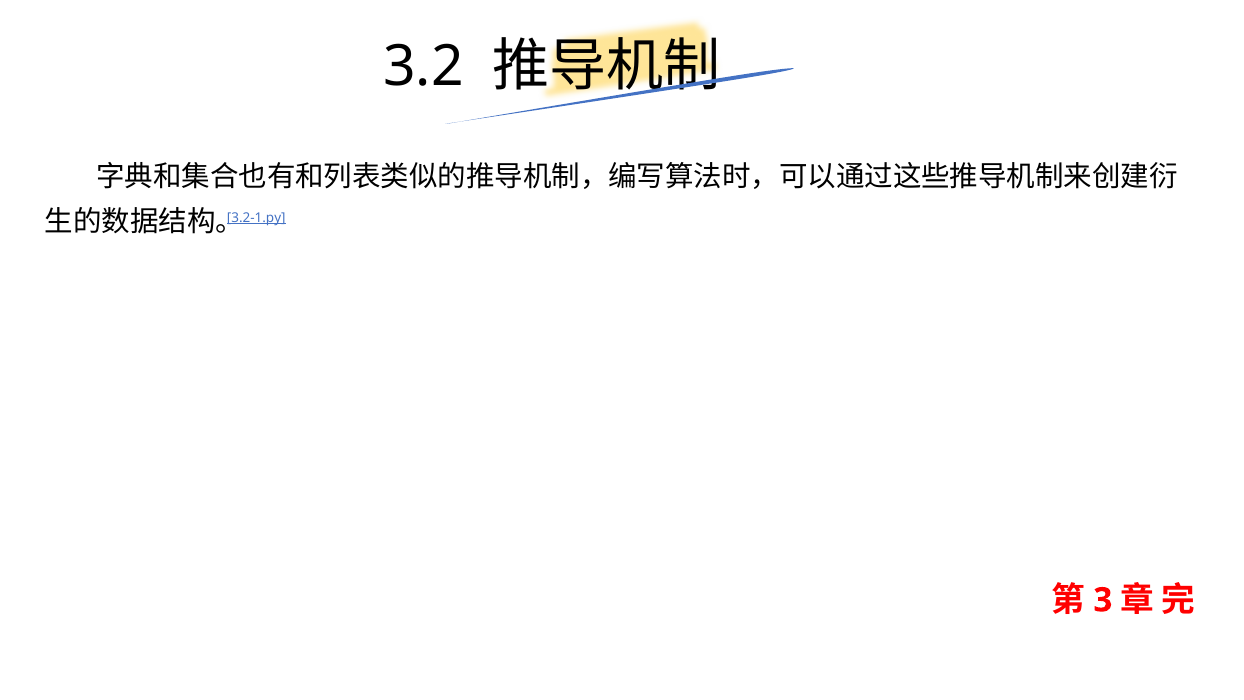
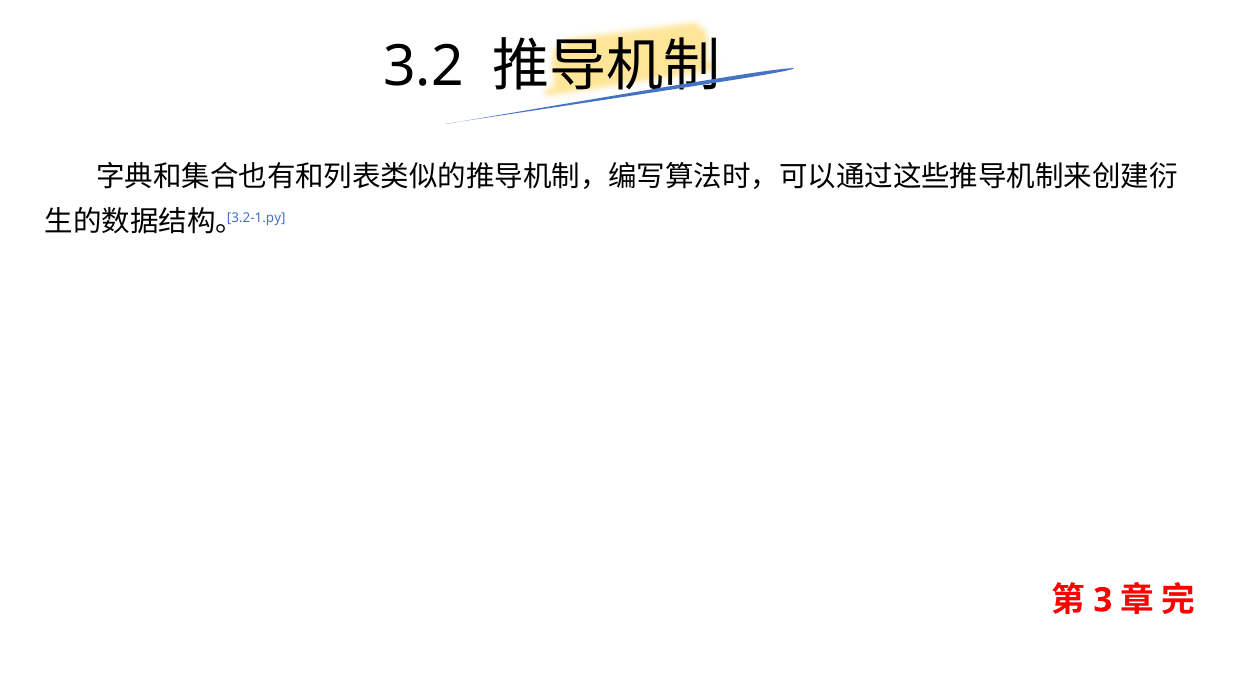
3.2-1.py underline: present -> none (256, 218)
